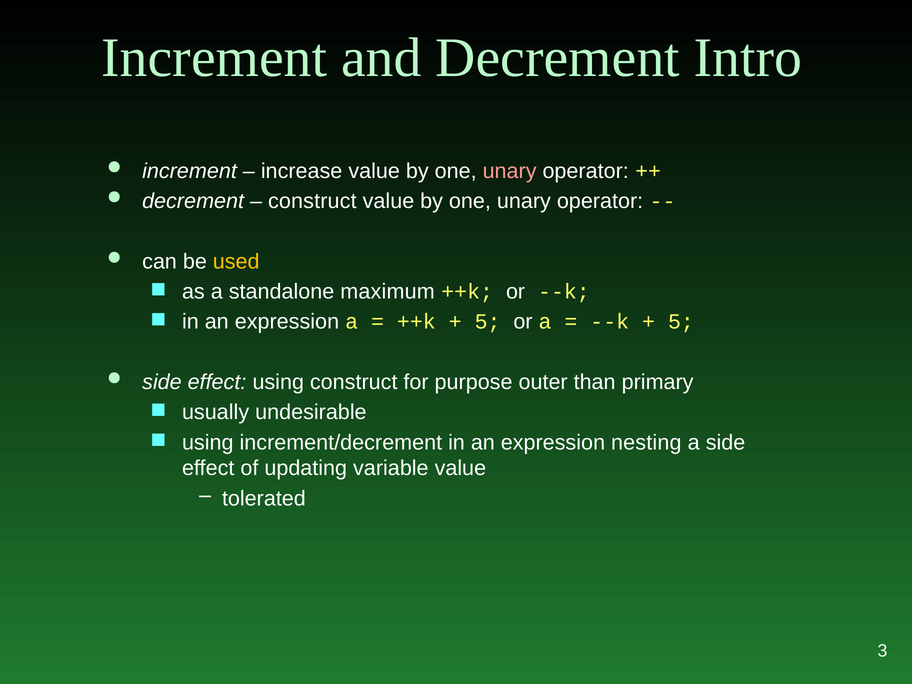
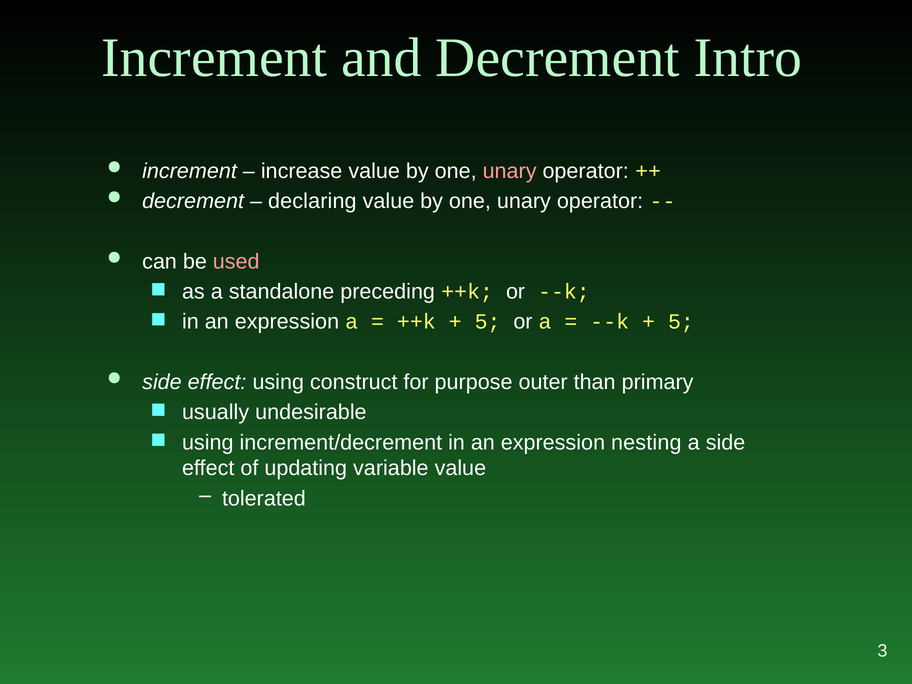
construct: construct -> declaring (312, 201)
used colour: yellow -> pink (236, 261)
maximum: maximum -> preceding (388, 292)
